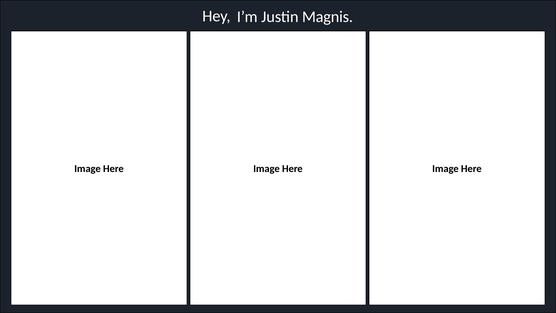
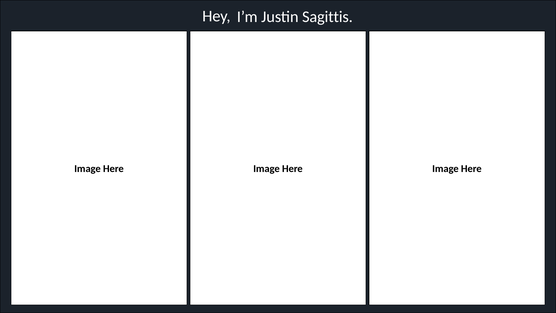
Magnis: Magnis -> Sagittis (327, 17)
